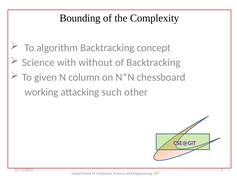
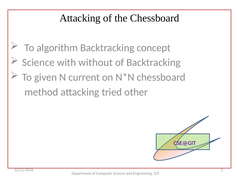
Bounding: Bounding -> Attacking (80, 18)
the Complexity: Complexity -> Chessboard (155, 18)
column: column -> current (84, 77)
working: working -> method (41, 92)
such: such -> tried (112, 92)
